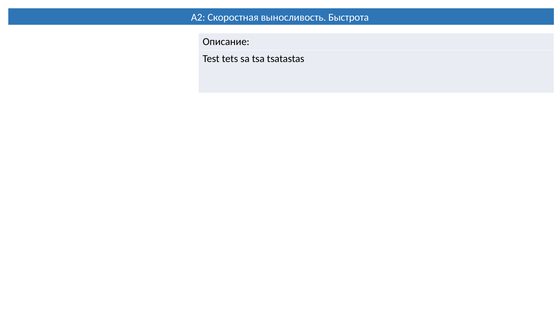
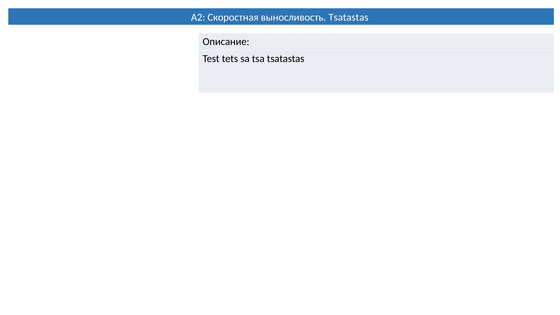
выносливость Быстрота: Быстрота -> Tsatastas (349, 17)
